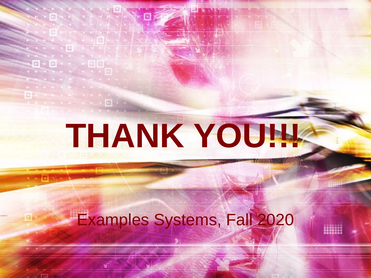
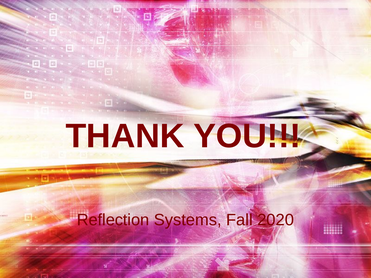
Examples: Examples -> Reflection (113, 220)
